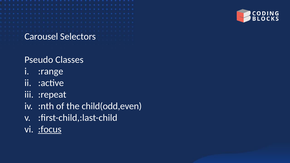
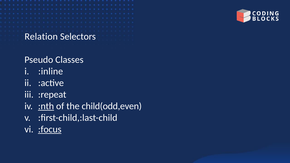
Carousel: Carousel -> Relation (41, 37)
:range: :range -> :inline (51, 71)
:nth underline: none -> present (46, 106)
